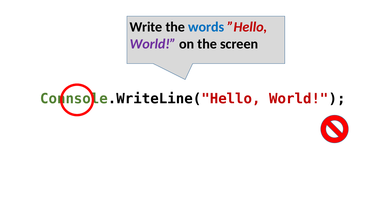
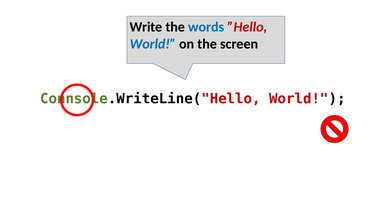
World colour: purple -> blue (153, 44)
